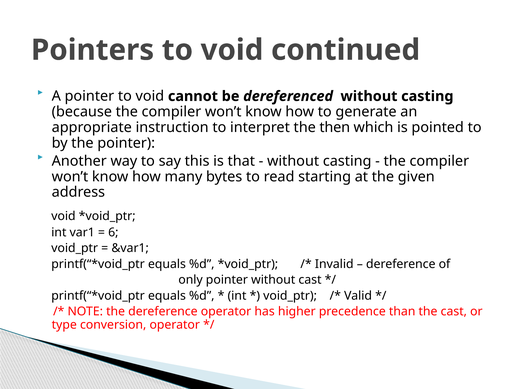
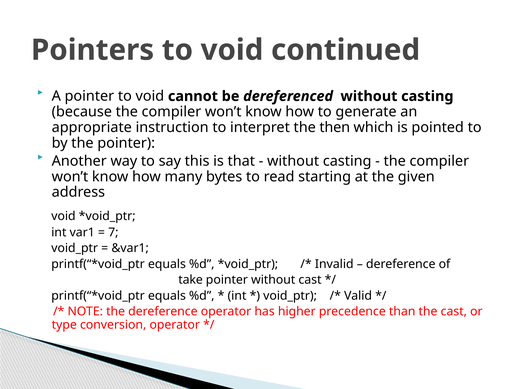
6: 6 -> 7 (113, 232)
only: only -> take (191, 280)
